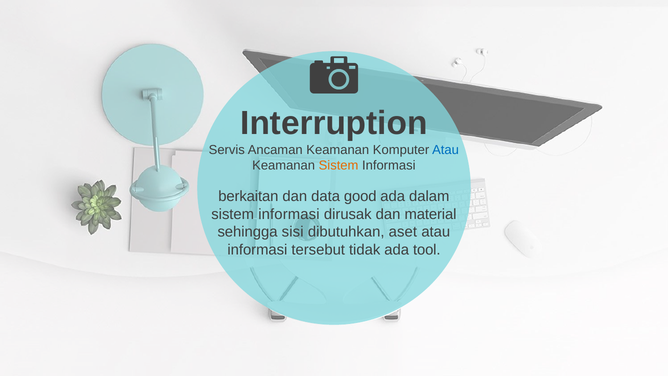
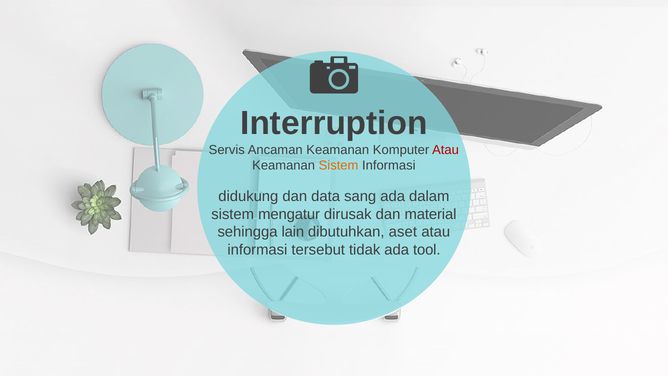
Atau colour: blue -> red (446, 150)
berkaitan: berkaitan -> didukung (248, 196)
good: good -> sang (360, 196)
informasi: informasi -> mengatur (289, 214)
sisi: sisi -> lain (293, 232)
